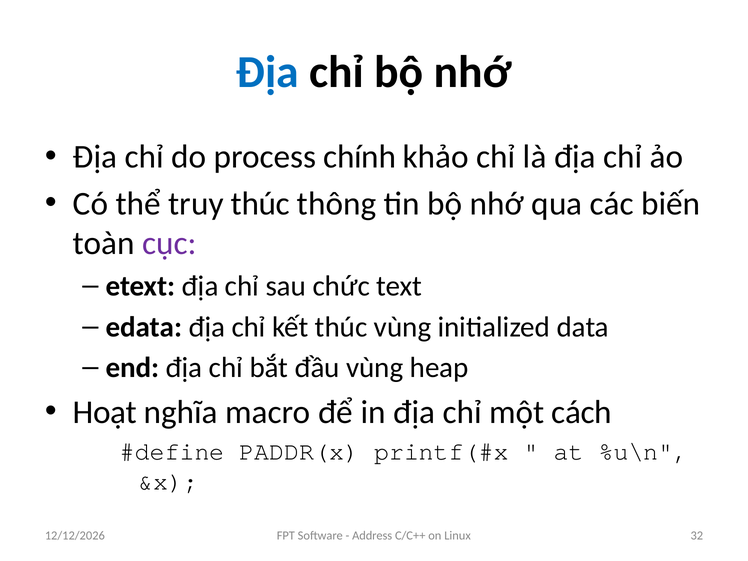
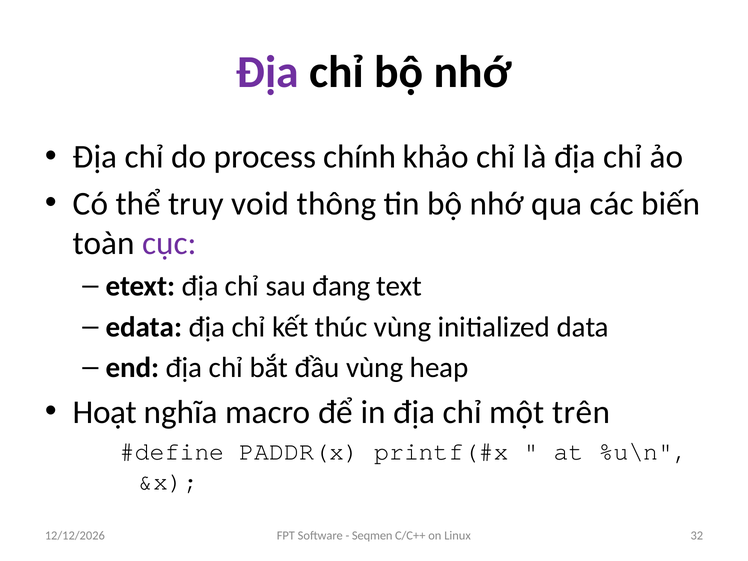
Địa colour: blue -> purple (267, 72)
truy thúc: thúc -> void (260, 204)
chức: chức -> đang (341, 286)
cách: cách -> trên (581, 412)
Address: Address -> Seqmen (372, 536)
